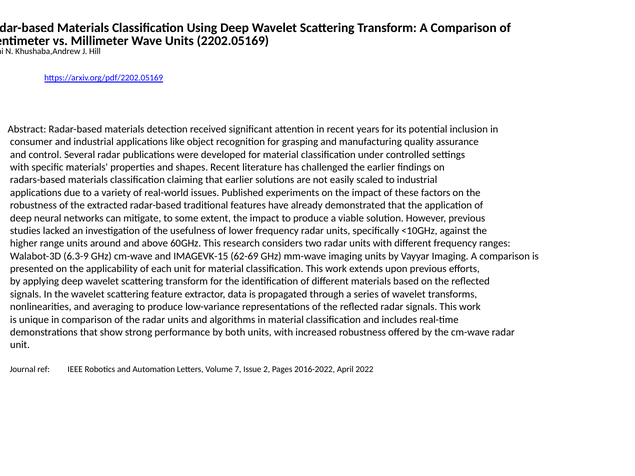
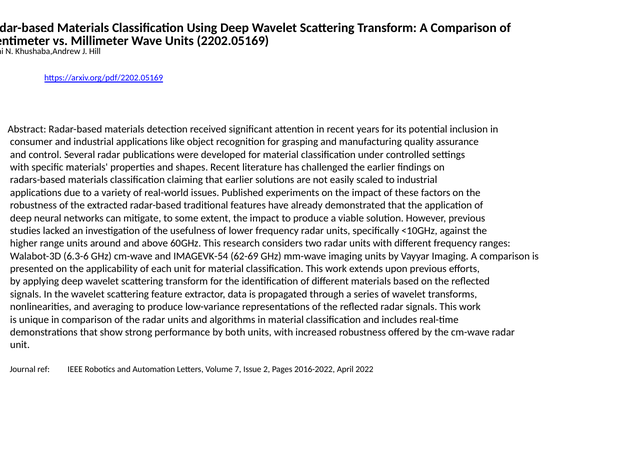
6.3-9: 6.3-9 -> 6.3-6 (76, 256)
IMAGEVK-15: IMAGEVK-15 -> IMAGEVK-54 (201, 256)
